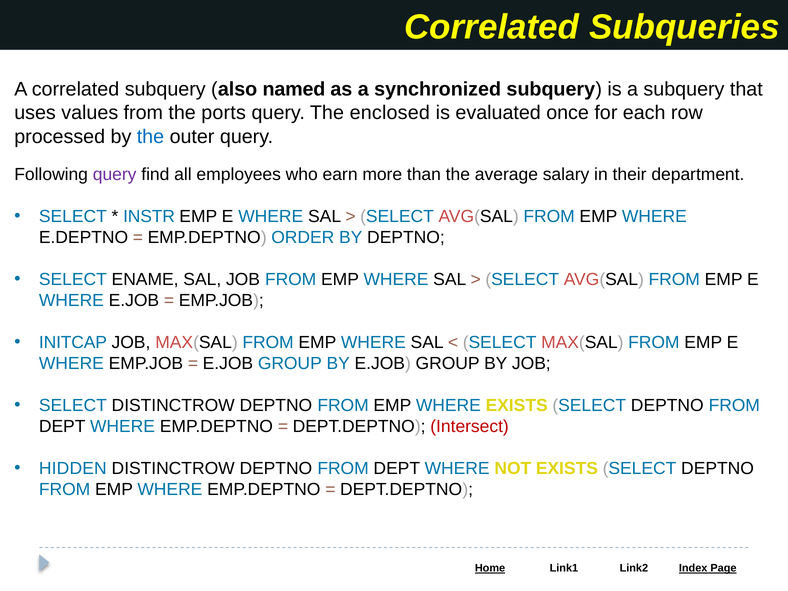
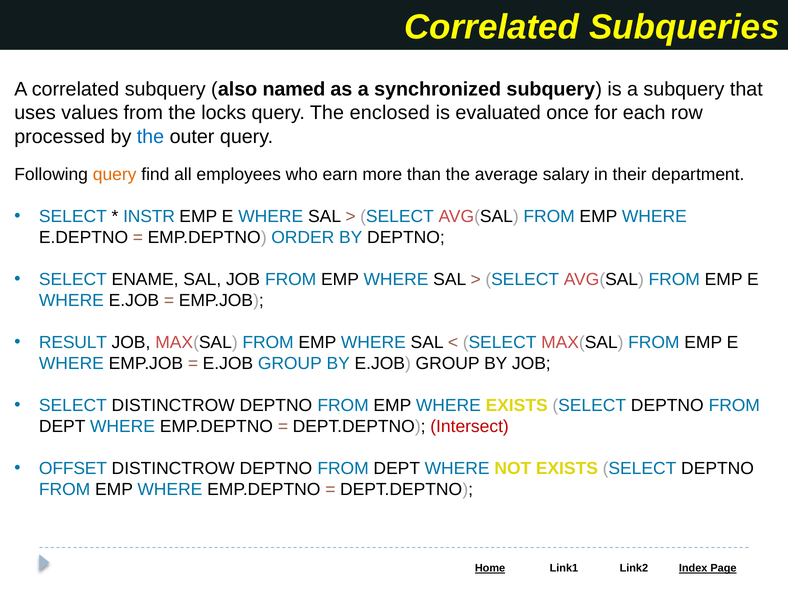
ports: ports -> locks (224, 113)
query colour: purple -> orange (115, 174)
INITCAP: INITCAP -> RESULT (73, 342)
HIDDEN: HIDDEN -> OFFSET (73, 468)
